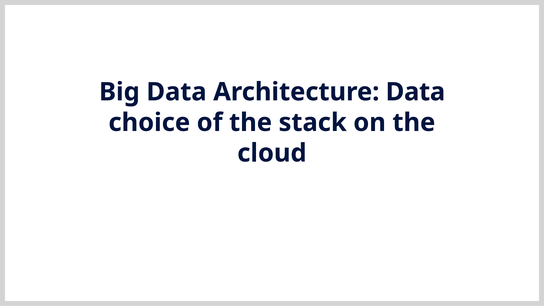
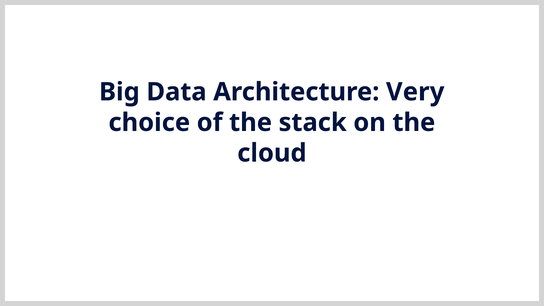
Architecture Data: Data -> Very (415, 92)
